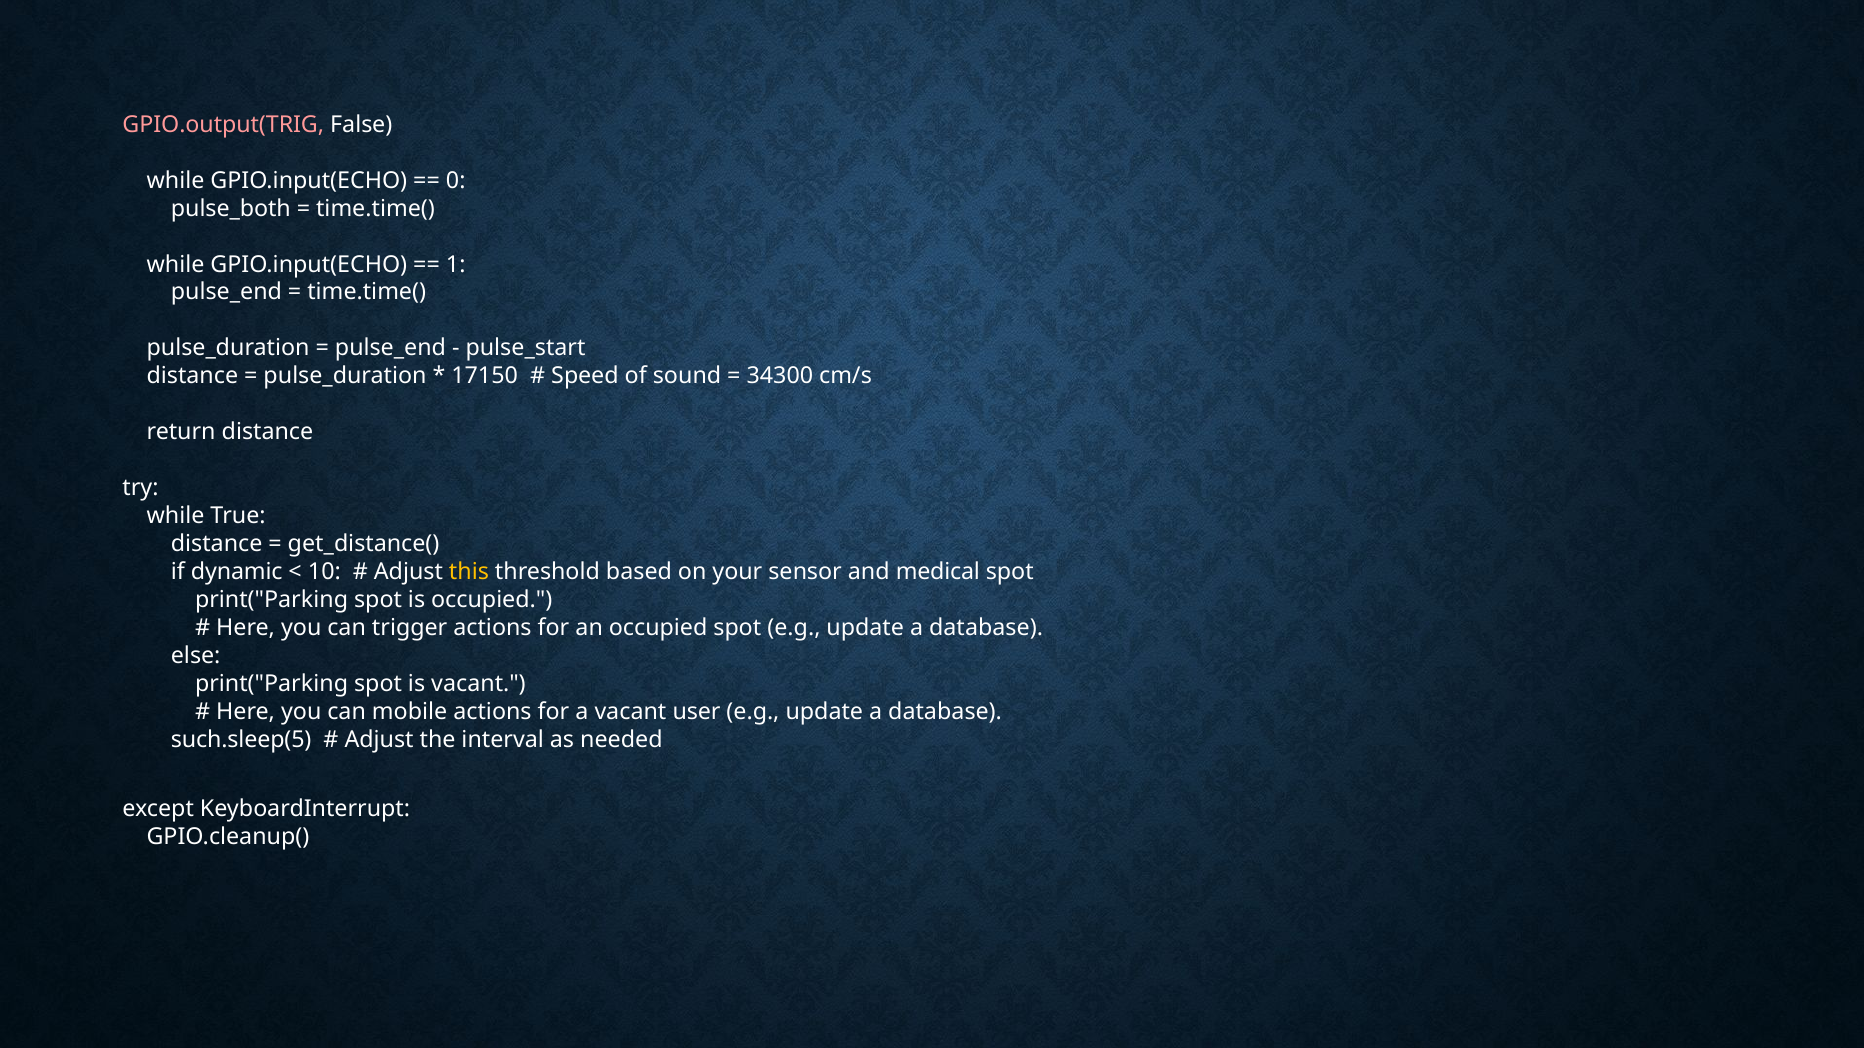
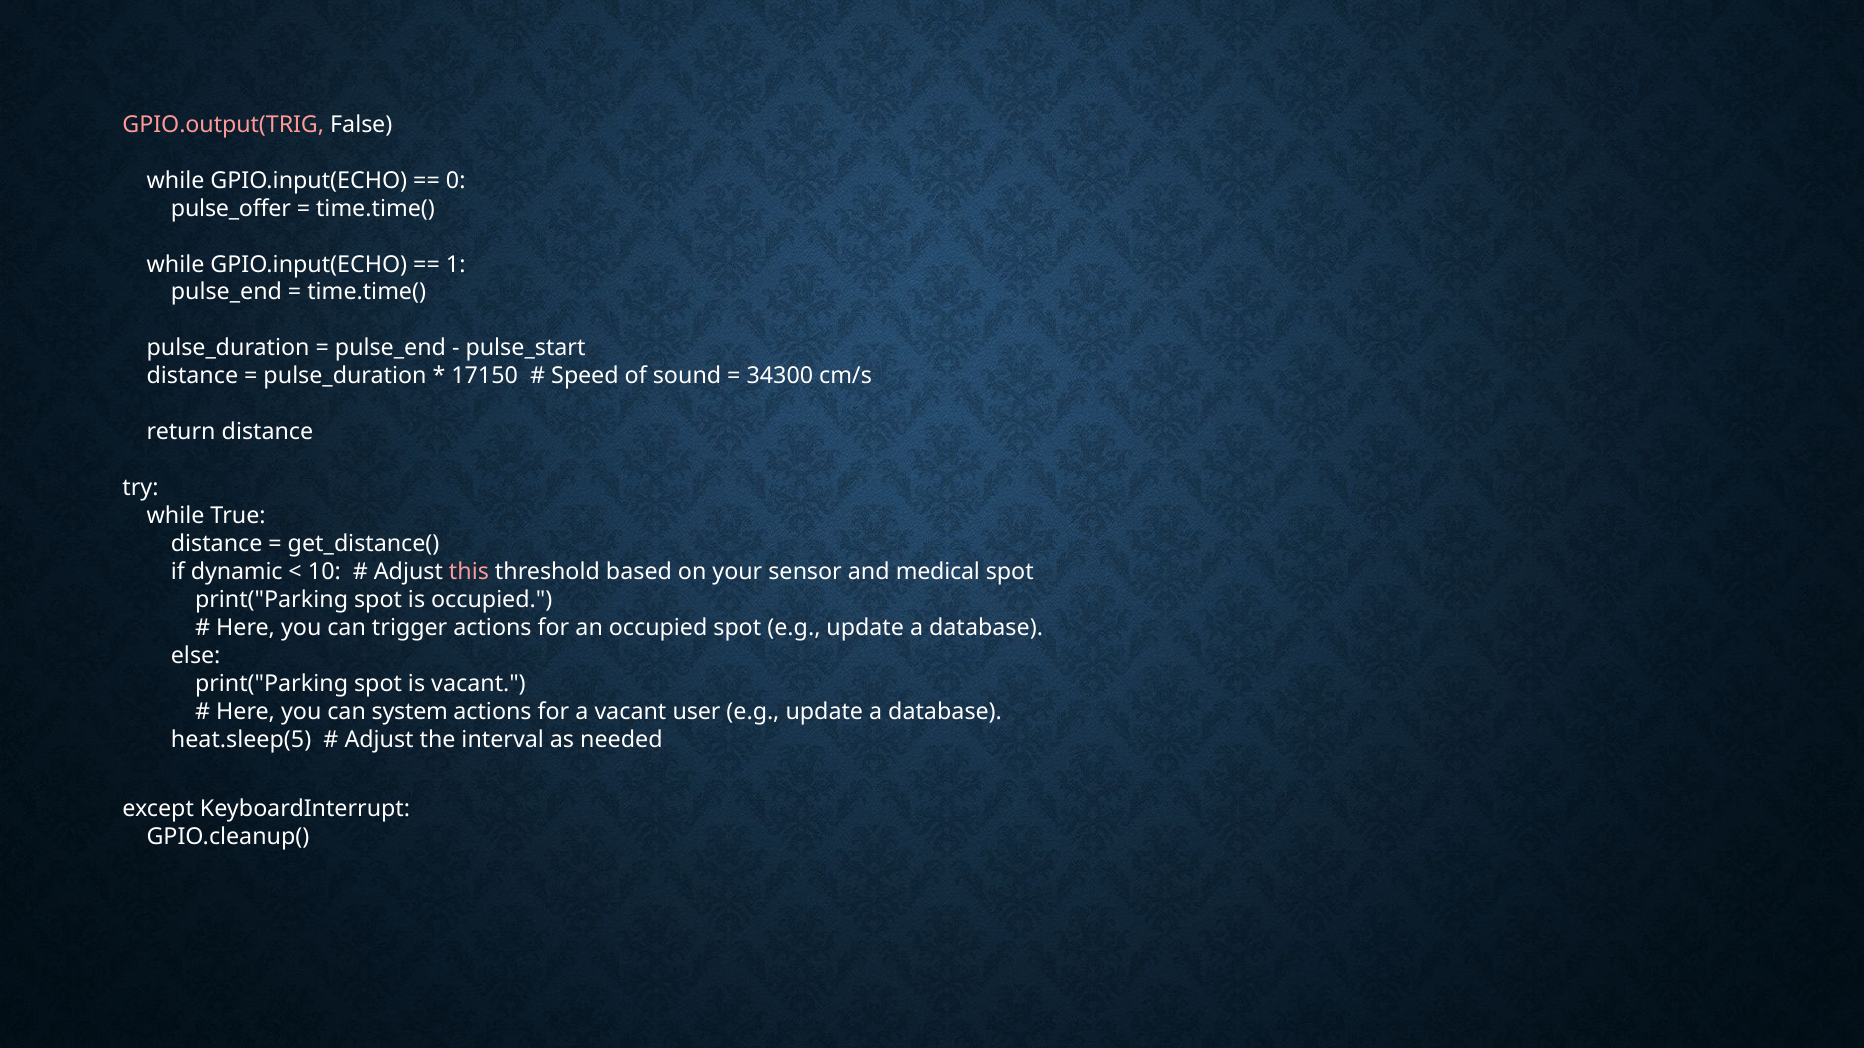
pulse_both: pulse_both -> pulse_offer (231, 209)
this colour: yellow -> pink (469, 572)
mobile: mobile -> system (410, 712)
such.sleep(5: such.sleep(5 -> heat.sleep(5 (241, 740)
